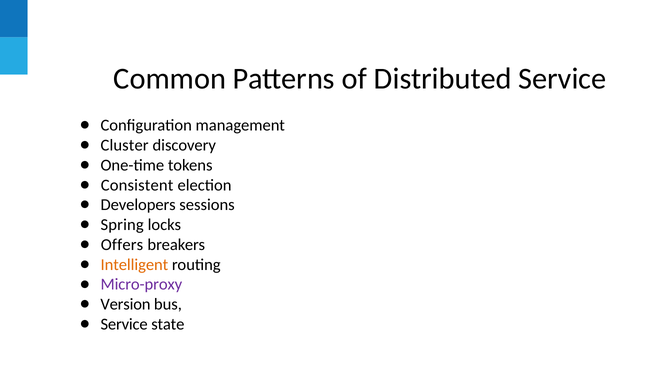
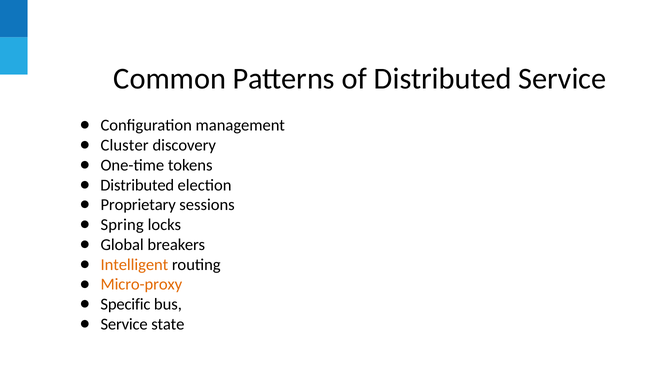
Consistent: Consistent -> Distributed (137, 185)
Developers: Developers -> Proprietary (138, 205)
Offers: Offers -> Global (122, 245)
Micro-proxy colour: purple -> orange (141, 284)
Version: Version -> Specific (125, 304)
